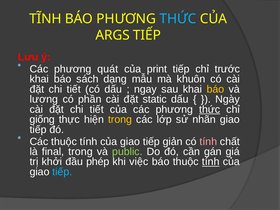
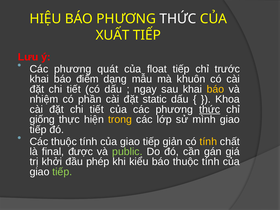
TĨNH: TĨNH -> HIỆU (45, 19)
THỨC colour: light blue -> white (178, 19)
ARGS: ARGS -> XUẤT (113, 35)
print: print -> float (157, 69)
sách: sách -> điểm (87, 79)
lương: lương -> nhiệm (44, 99)
Ngày: Ngày -> Khoa (228, 99)
nhãn: nhãn -> mình (204, 119)
tính colour: pink -> yellow (208, 142)
final trong: trong -> được (81, 152)
việc: việc -> kiểu (139, 162)
tính underline: present -> none (211, 162)
tiếp colour: light blue -> light green (62, 172)
